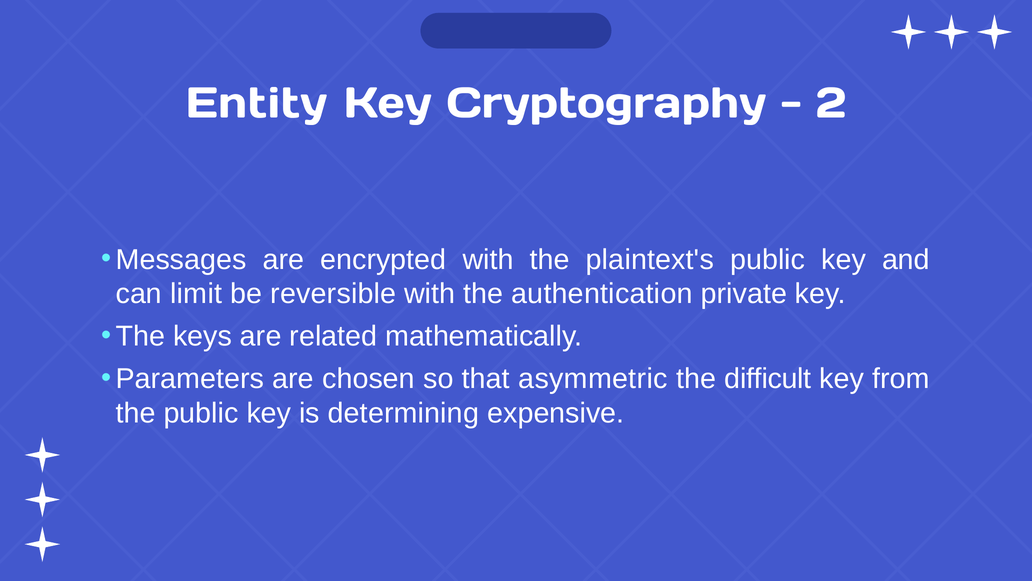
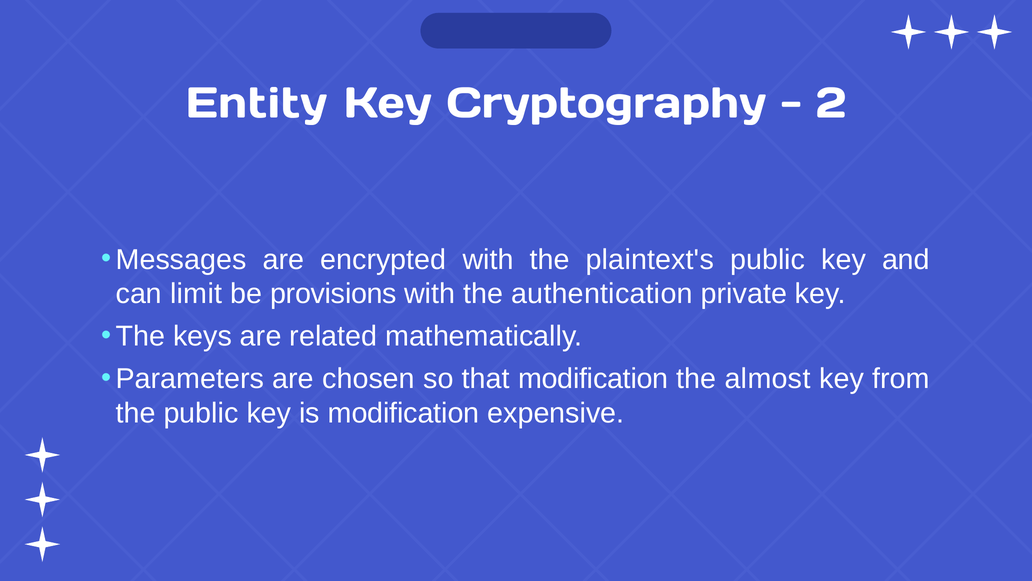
reversible: reversible -> provisions (334, 294)
that asymmetric: asymmetric -> modification (593, 379)
difficult: difficult -> almost (768, 379)
is determining: determining -> modification (404, 413)
